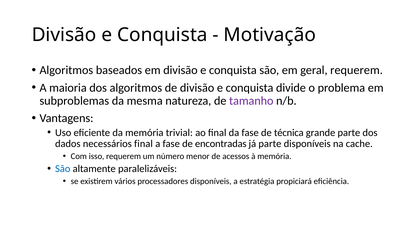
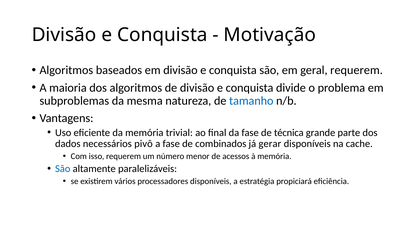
tamanho colour: purple -> blue (251, 101)
necessários final: final -> pivô (143, 144)
encontradas: encontradas -> combinados (221, 144)
já parte: parte -> gerar (270, 144)
